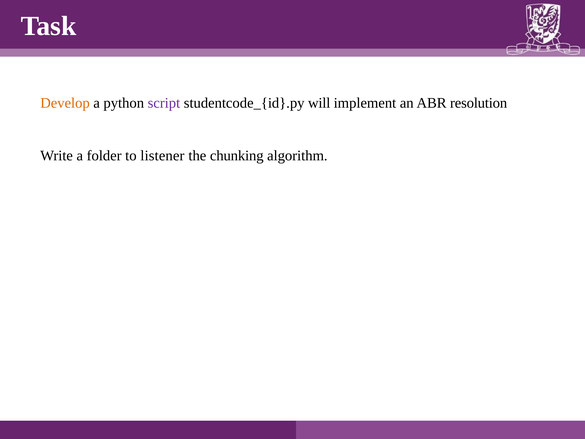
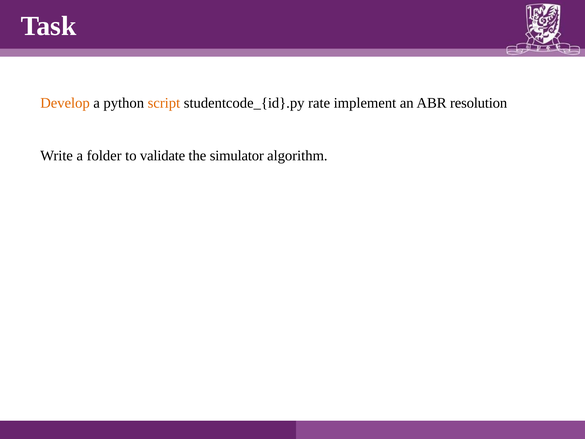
script colour: purple -> orange (164, 103)
will: will -> rate (319, 103)
listener: listener -> validate (163, 156)
chunking: chunking -> simulator (237, 156)
